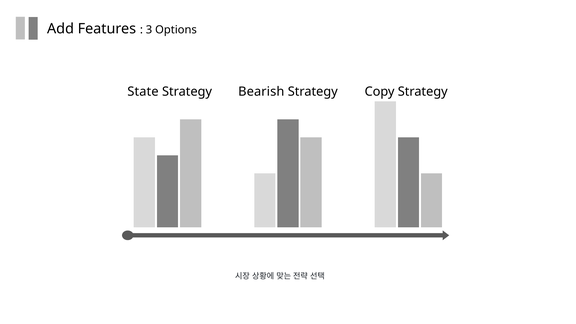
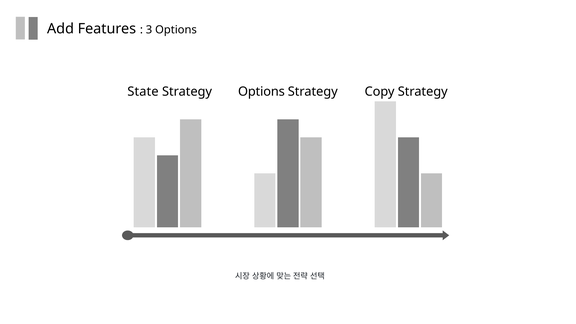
Bearish: Bearish -> Options (261, 92)
